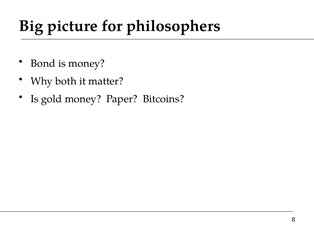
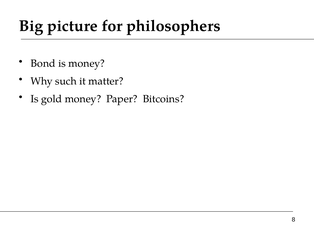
both: both -> such (66, 81)
